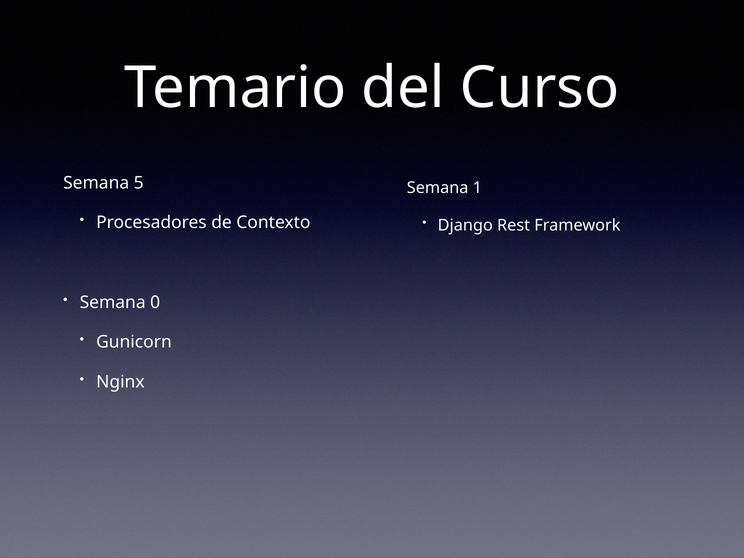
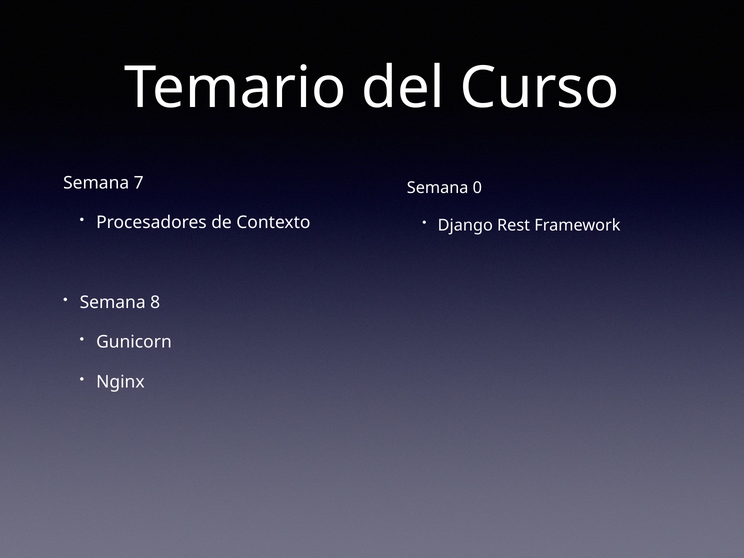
5: 5 -> 7 (139, 183)
1: 1 -> 0 (477, 188)
0: 0 -> 8 (155, 302)
